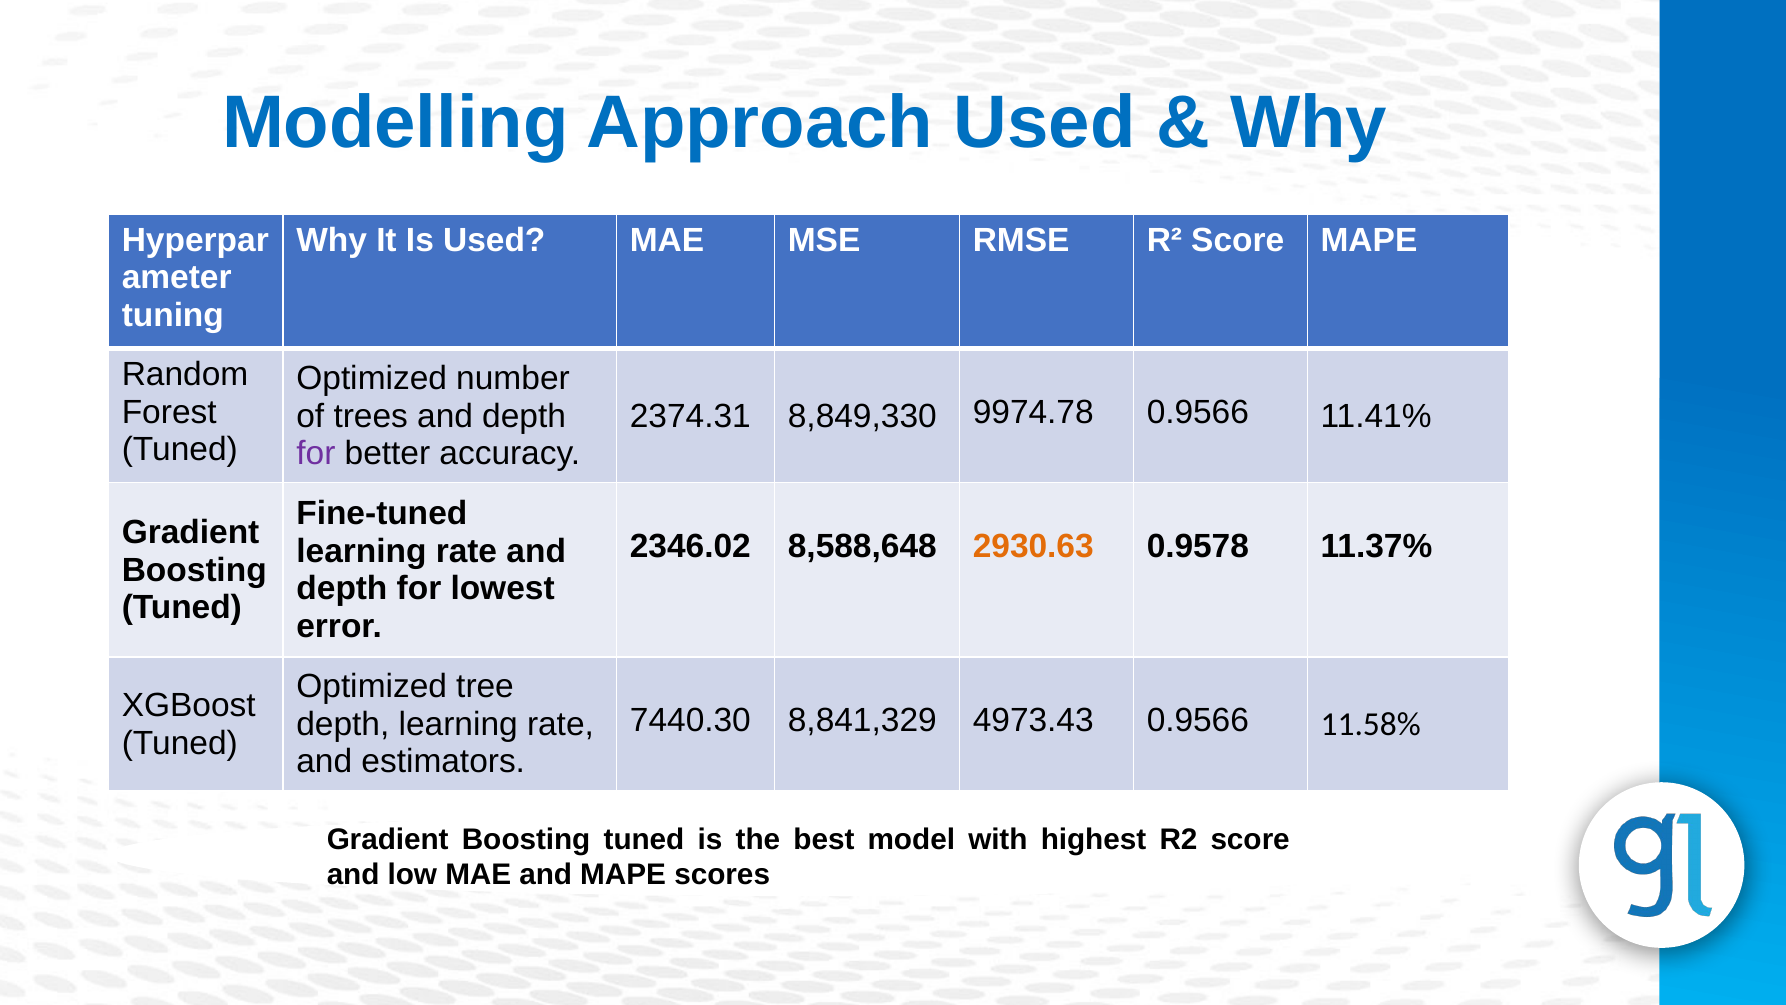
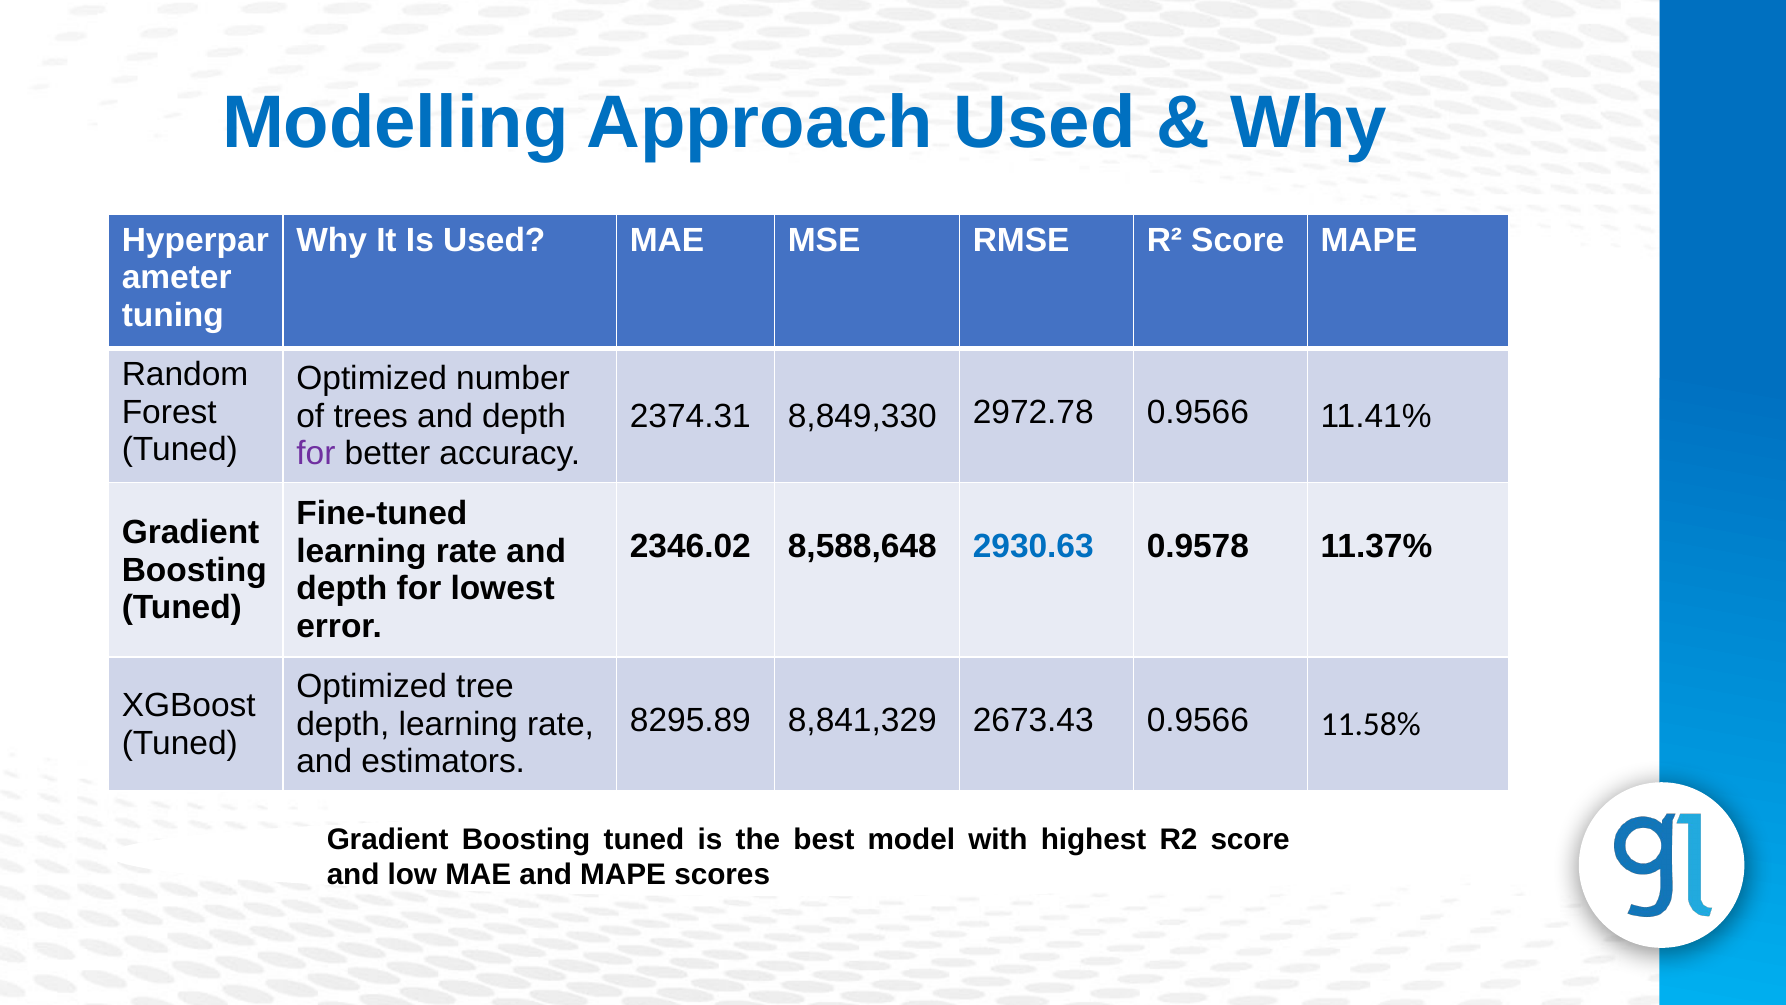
9974.78: 9974.78 -> 2972.78 (1033, 412)
2930.63 colour: orange -> blue (1033, 546)
7440.30: 7440.30 -> 8295.89 (690, 720)
4973.43: 4973.43 -> 2673.43 (1033, 720)
